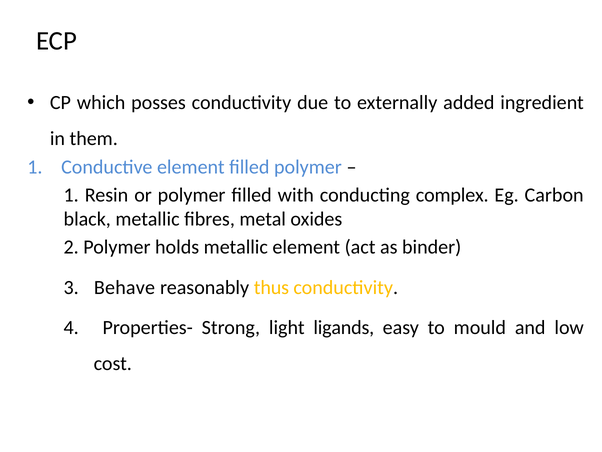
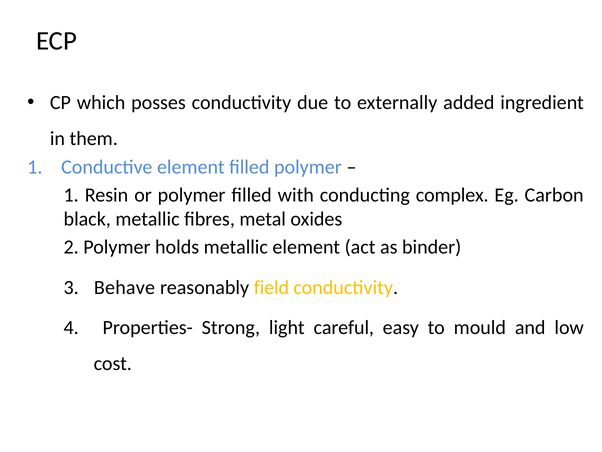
thus: thus -> field (271, 287)
ligands: ligands -> careful (344, 327)
